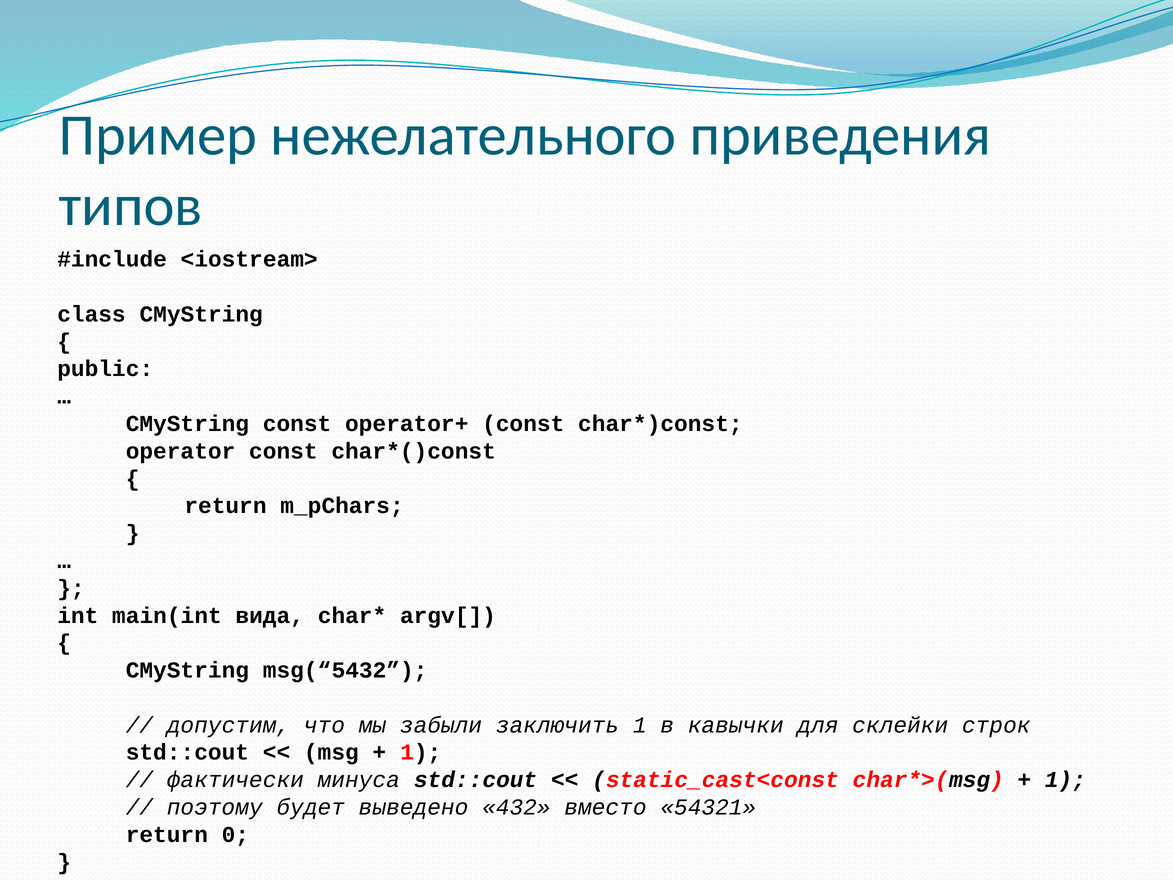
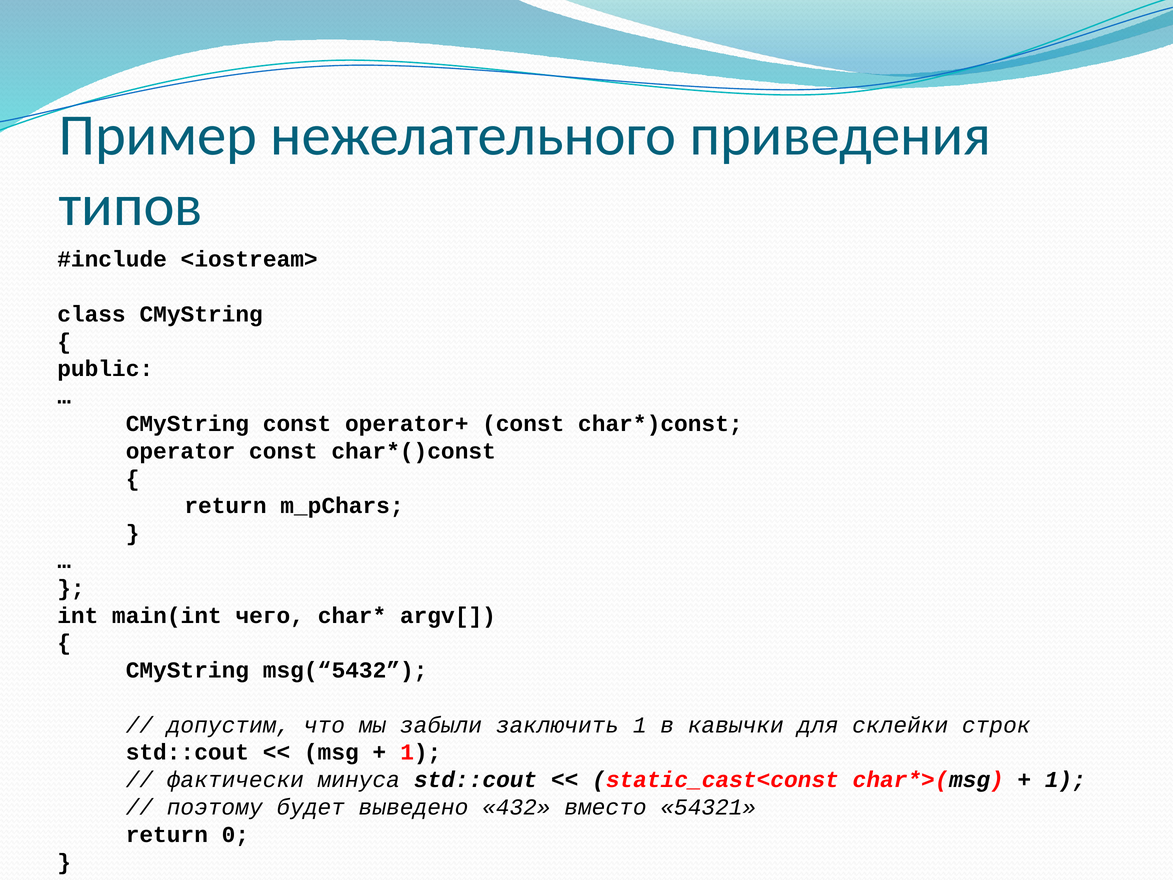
вида: вида -> чего (270, 615)
